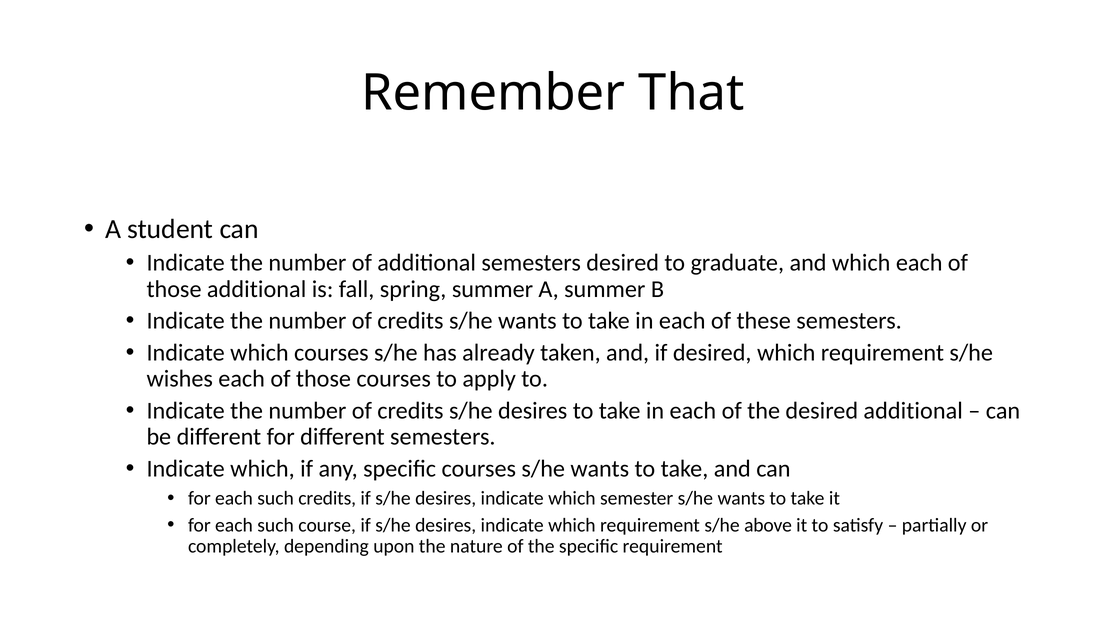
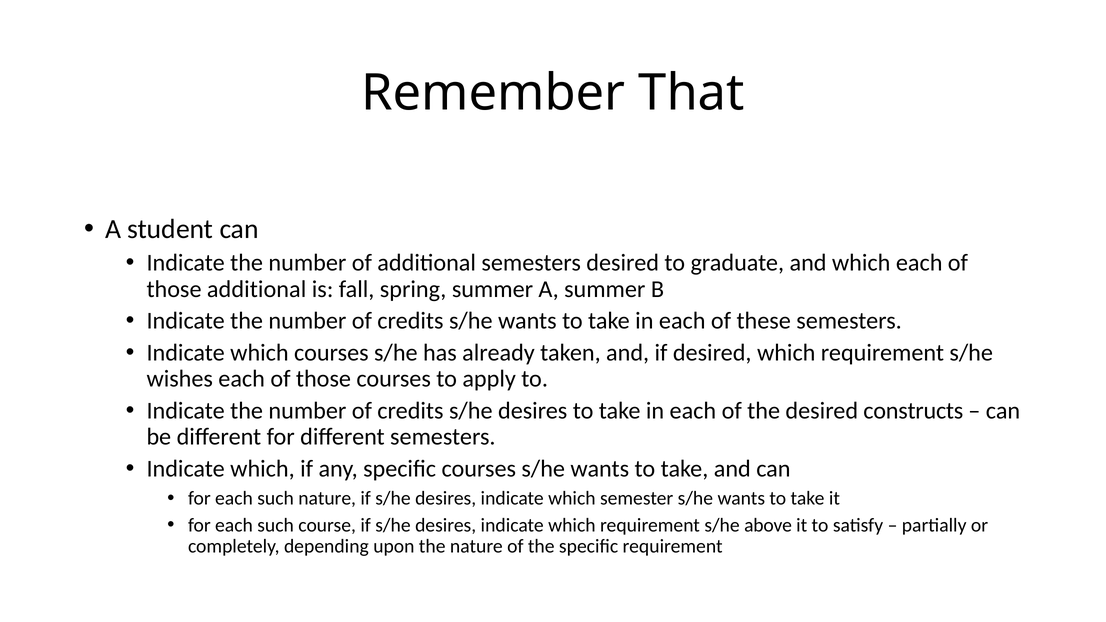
desired additional: additional -> constructs (913, 411)
such credits: credits -> nature (327, 498)
